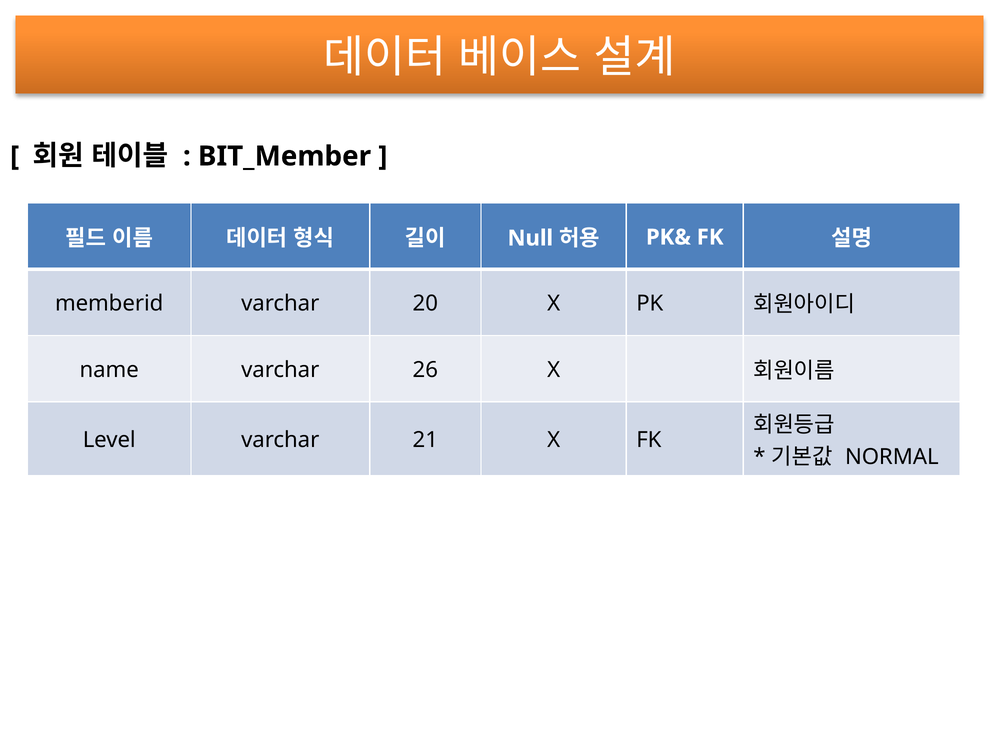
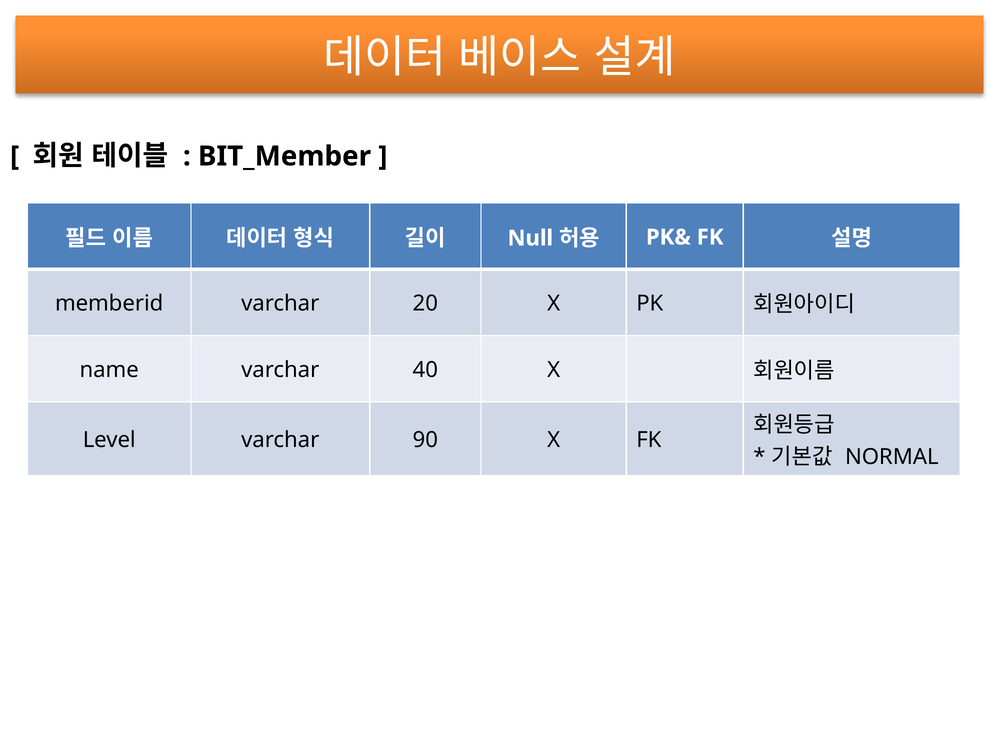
26: 26 -> 40 (425, 370)
21: 21 -> 90 (425, 440)
